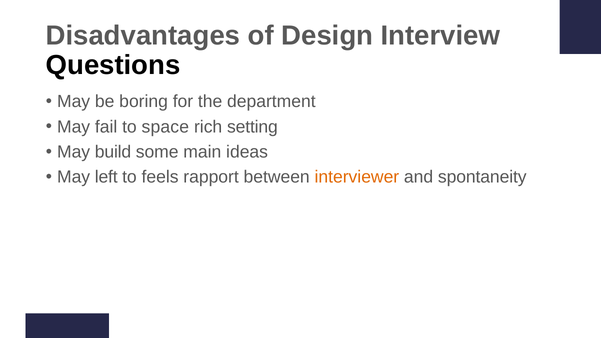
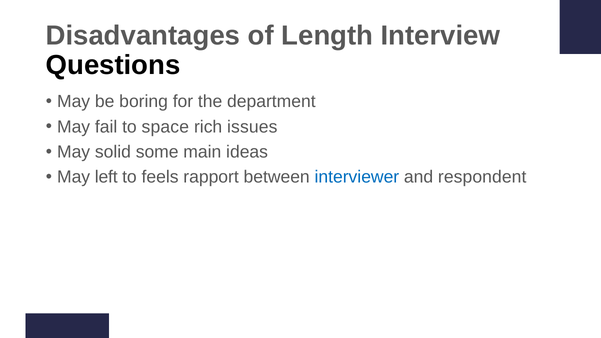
Design: Design -> Length (327, 36)
setting: setting -> issues (252, 127)
build: build -> solid (113, 152)
interviewer colour: orange -> blue (357, 177)
spontaneity: spontaneity -> respondent (482, 177)
